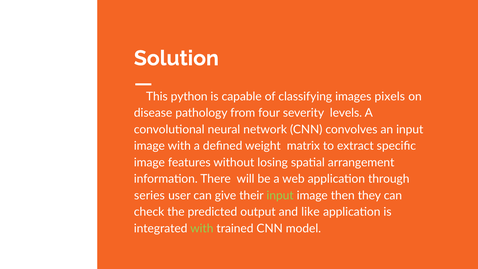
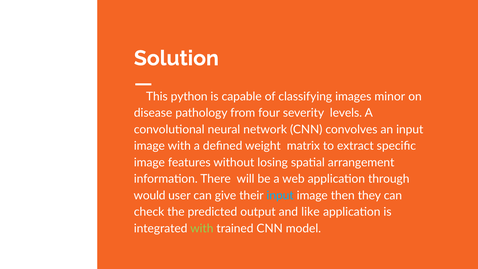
pixels: pixels -> minor (390, 96)
series: series -> would (150, 195)
input colour: light green -> light blue (280, 195)
